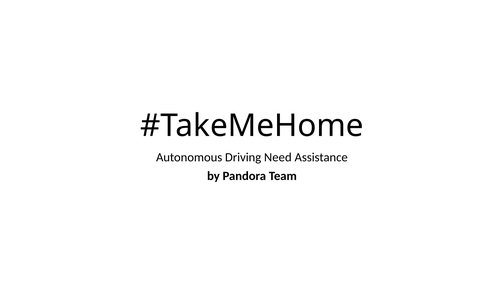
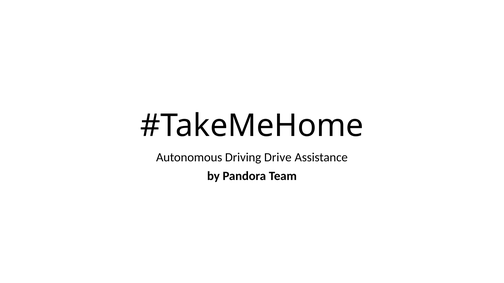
Need: Need -> Drive (278, 158)
